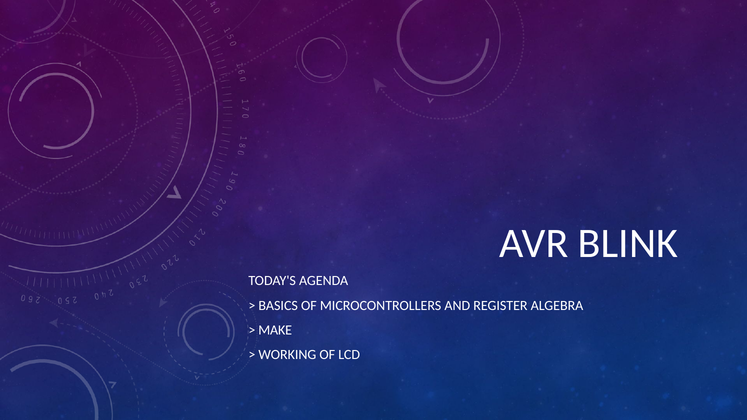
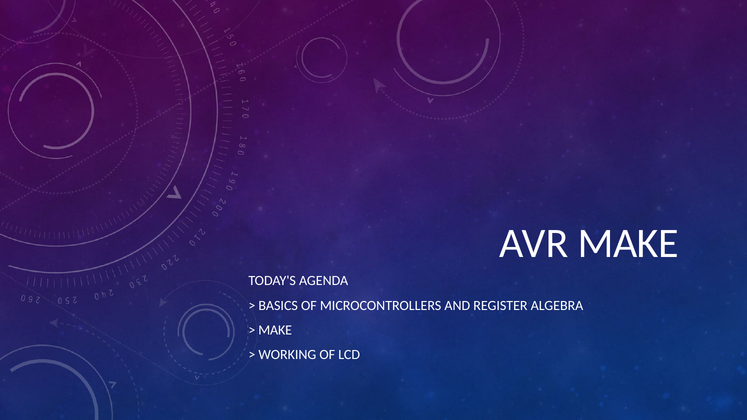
AVR BLINK: BLINK -> MAKE (628, 244)
